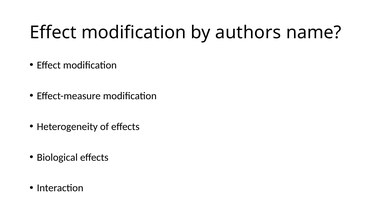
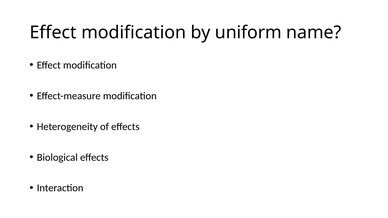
authors: authors -> uniform (248, 33)
